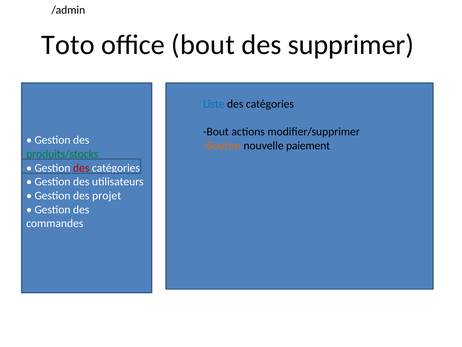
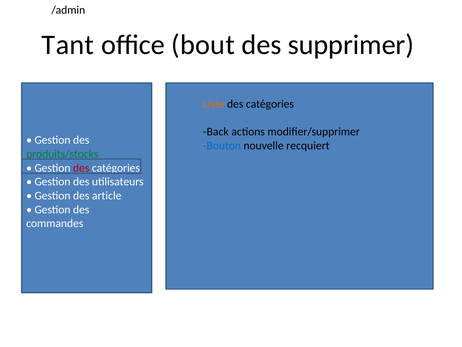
Toto: Toto -> Tant (68, 45)
Liste colour: blue -> orange (214, 104)
Bout: Bout -> Back (216, 132)
Bouton colour: orange -> blue (222, 145)
paiement: paiement -> recquiert (308, 145)
projet: projet -> article (107, 195)
